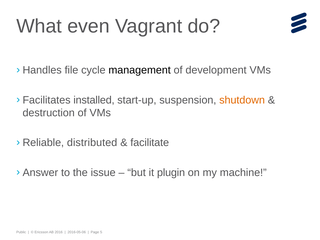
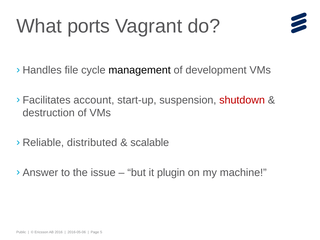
even: even -> ports (89, 26)
installed: installed -> account (94, 100)
shutdown colour: orange -> red (242, 100)
facilitate: facilitate -> scalable (150, 143)
